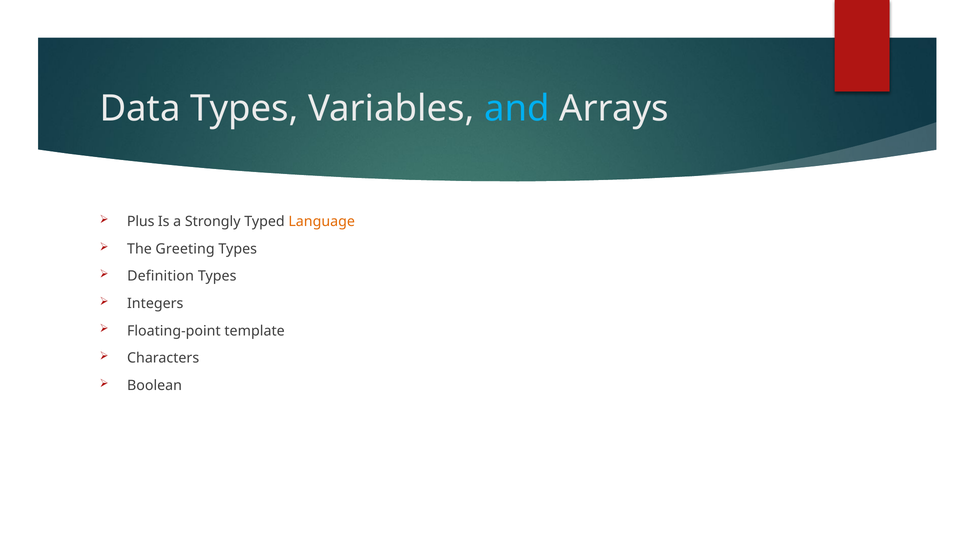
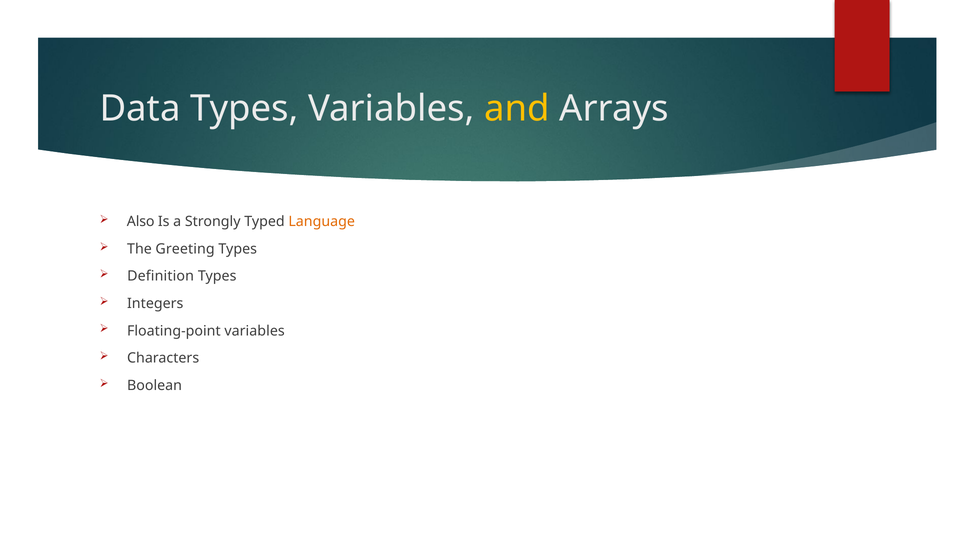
and colour: light blue -> yellow (517, 109)
Plus: Plus -> Also (141, 221)
Floating-point template: template -> variables (255, 330)
